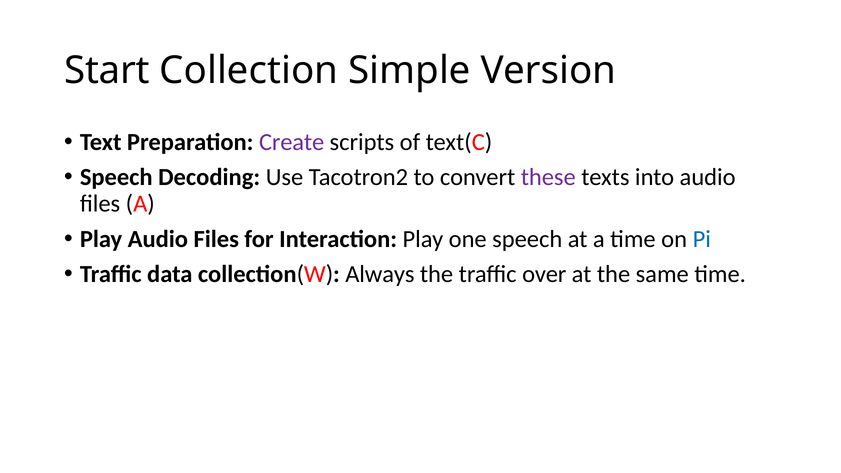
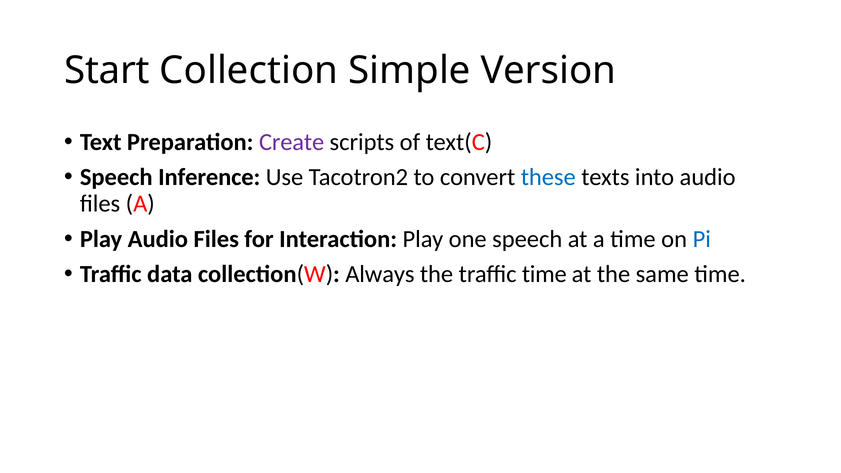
Decoding: Decoding -> Inference (209, 177)
these colour: purple -> blue (548, 177)
traffic over: over -> time (544, 274)
